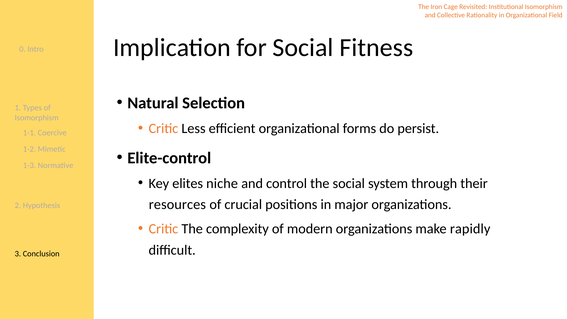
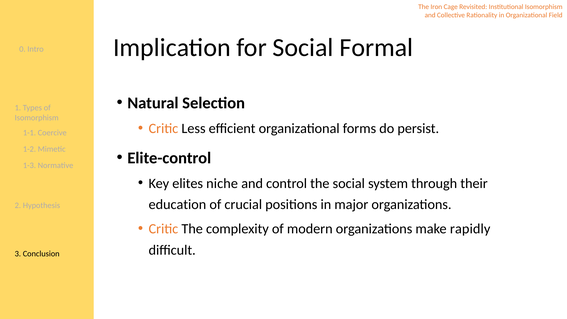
Fitness: Fitness -> Formal (376, 48)
resources: resources -> education (177, 205)
